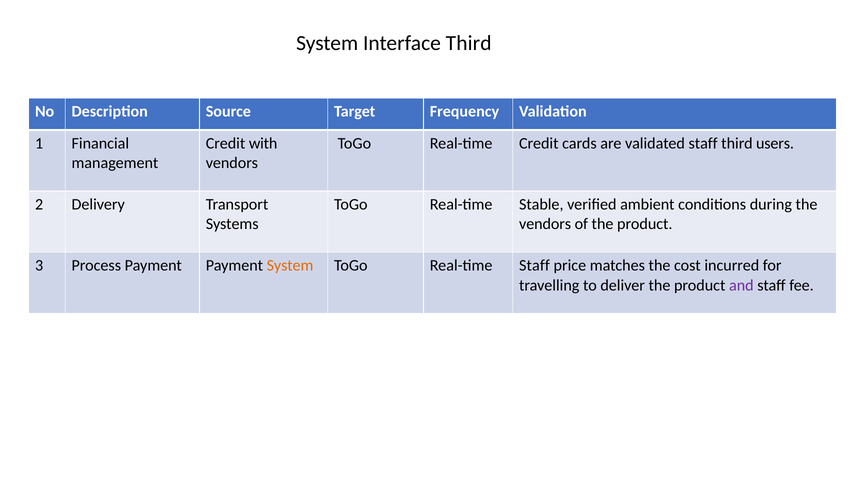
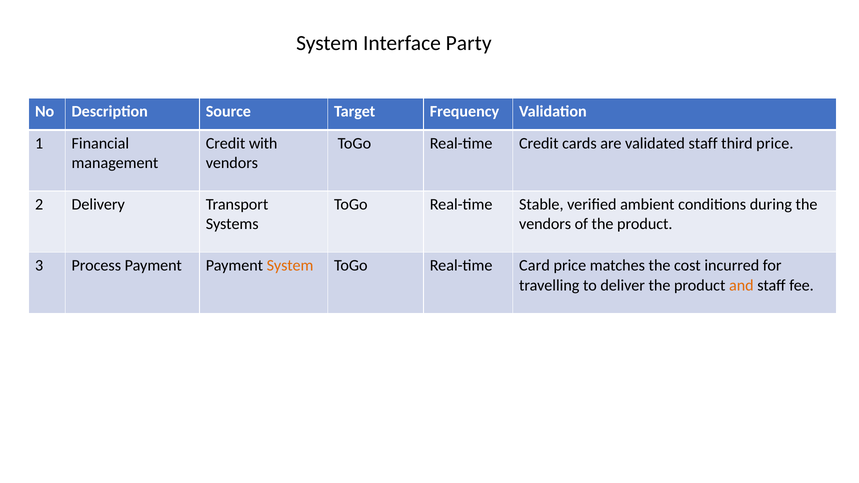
Interface Third: Third -> Party (469, 43)
third users: users -> price (775, 143)
Real-time Staff: Staff -> Card (534, 266)
and colour: purple -> orange (741, 285)
